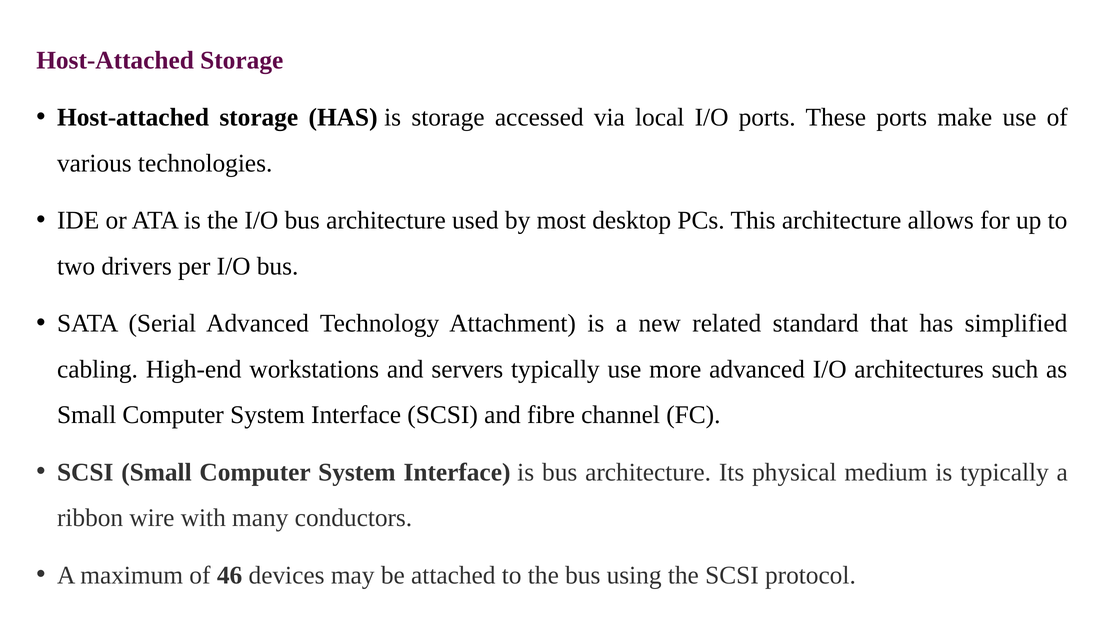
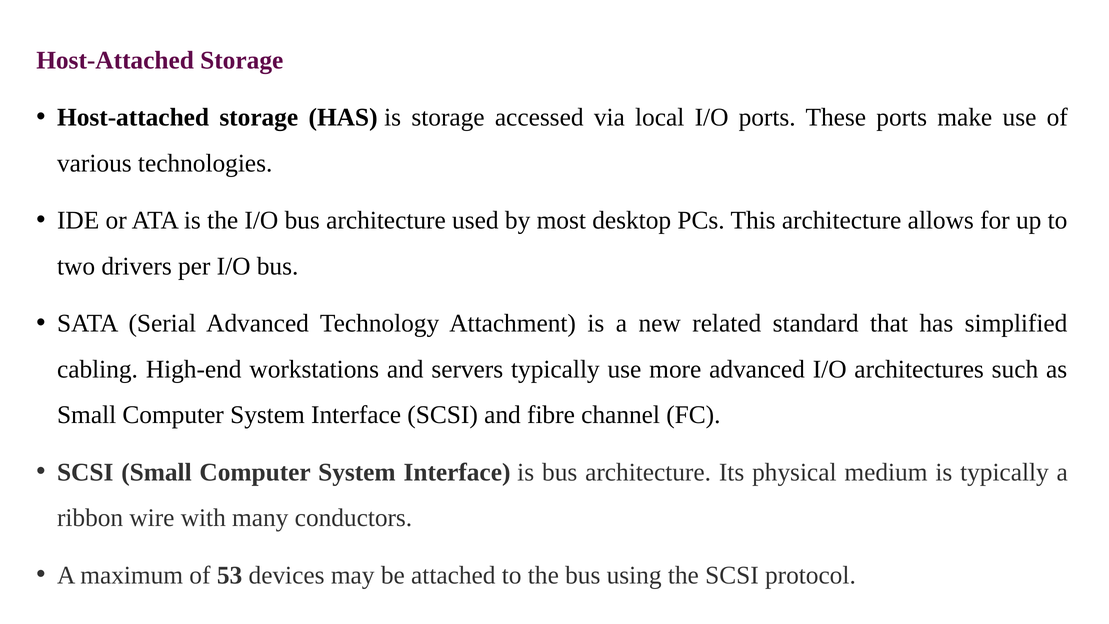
46: 46 -> 53 (230, 575)
